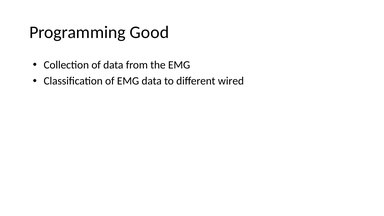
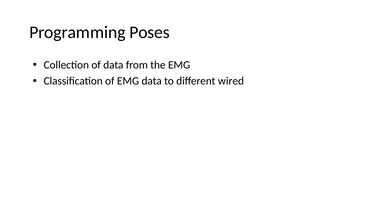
Good: Good -> Poses (150, 32)
